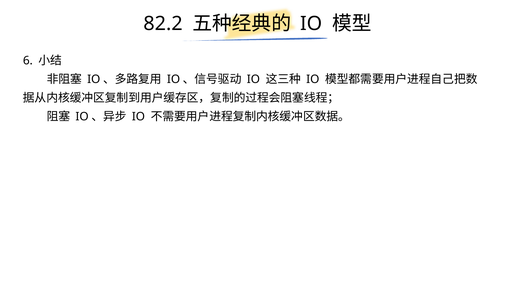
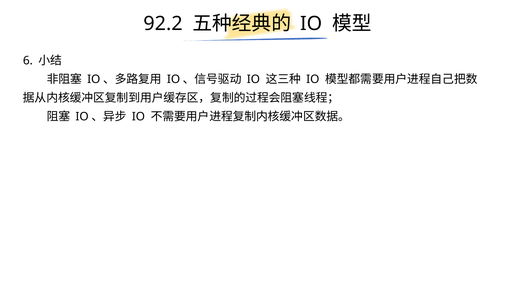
82.2: 82.2 -> 92.2 (163, 24)
